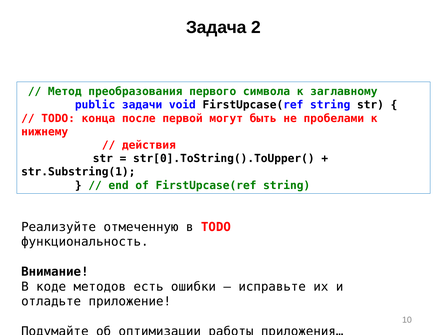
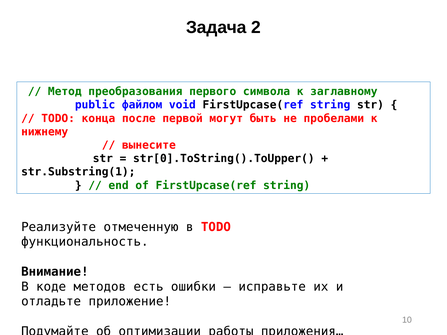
задачи: задачи -> файлом (142, 105)
действия: действия -> вынесите (149, 145)
